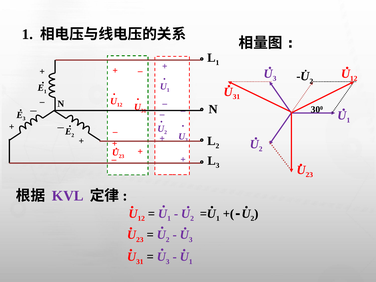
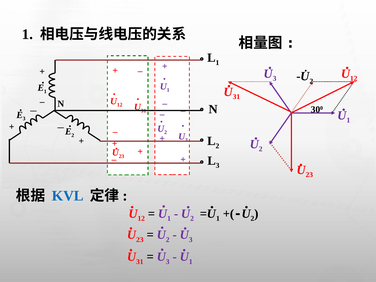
KVL colour: purple -> blue (68, 196)
